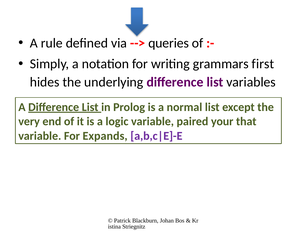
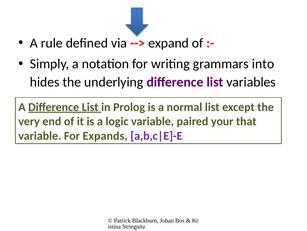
queries: queries -> expand (169, 43)
first: first -> into (263, 64)
